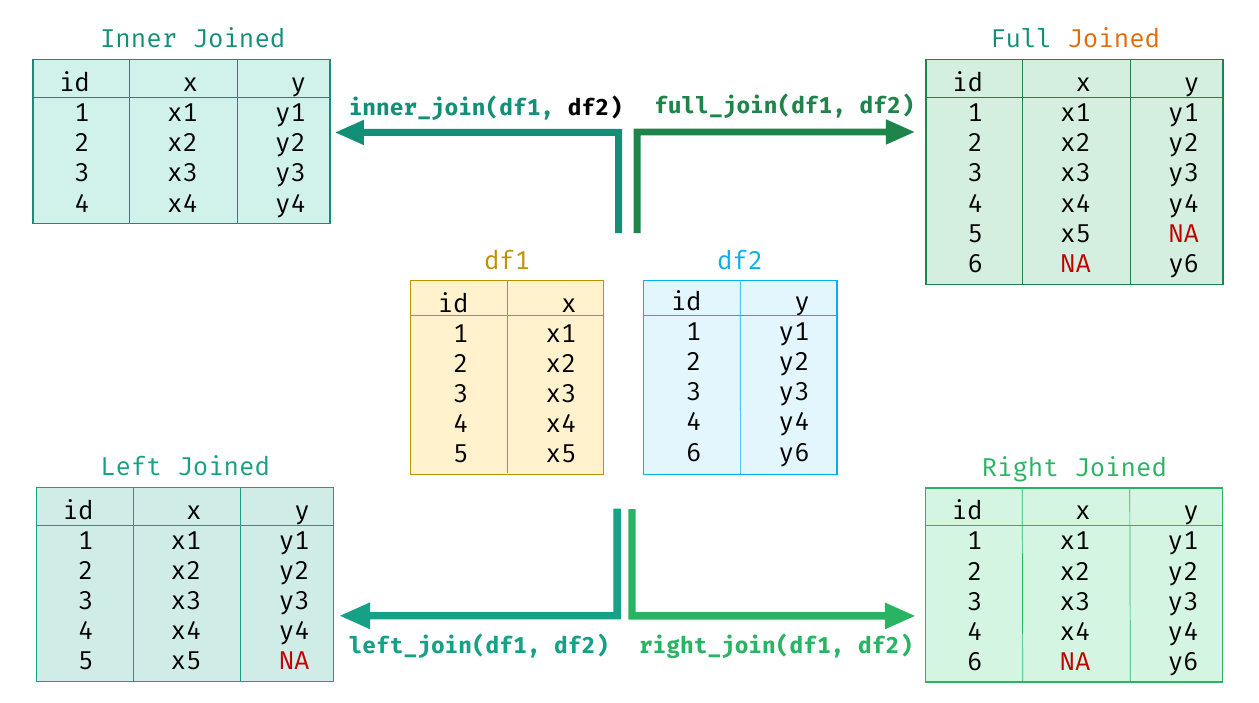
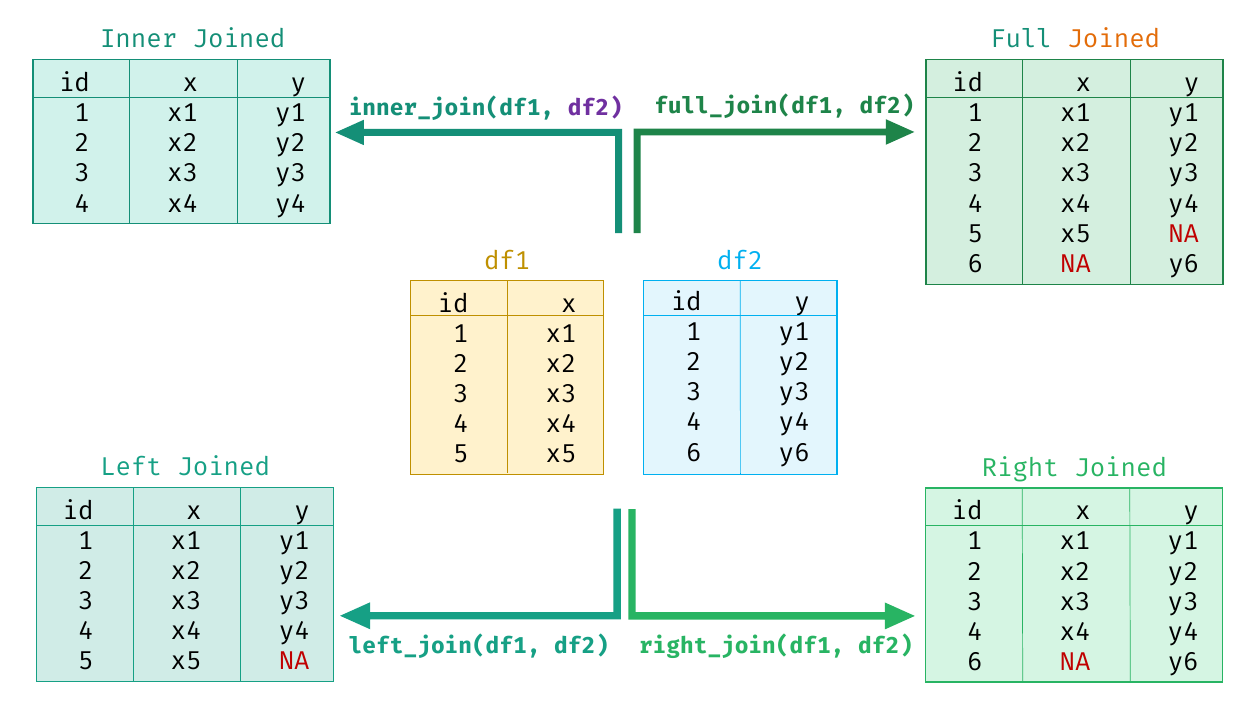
df2 colour: black -> purple (595, 108)
